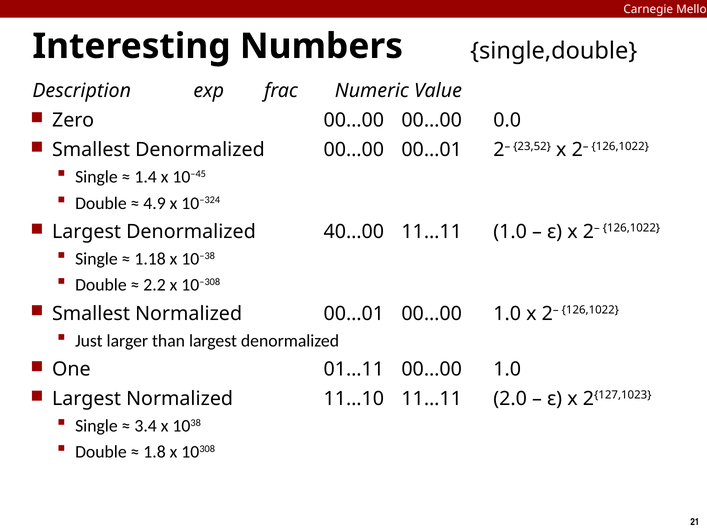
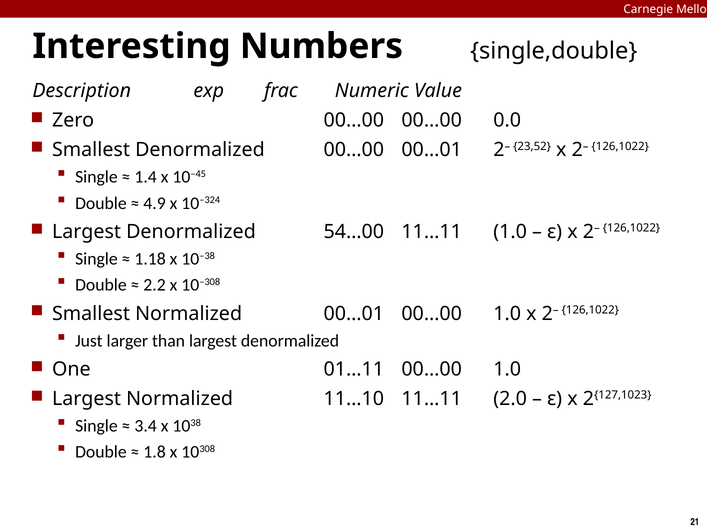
40…00: 40…00 -> 54…00 (354, 231)
